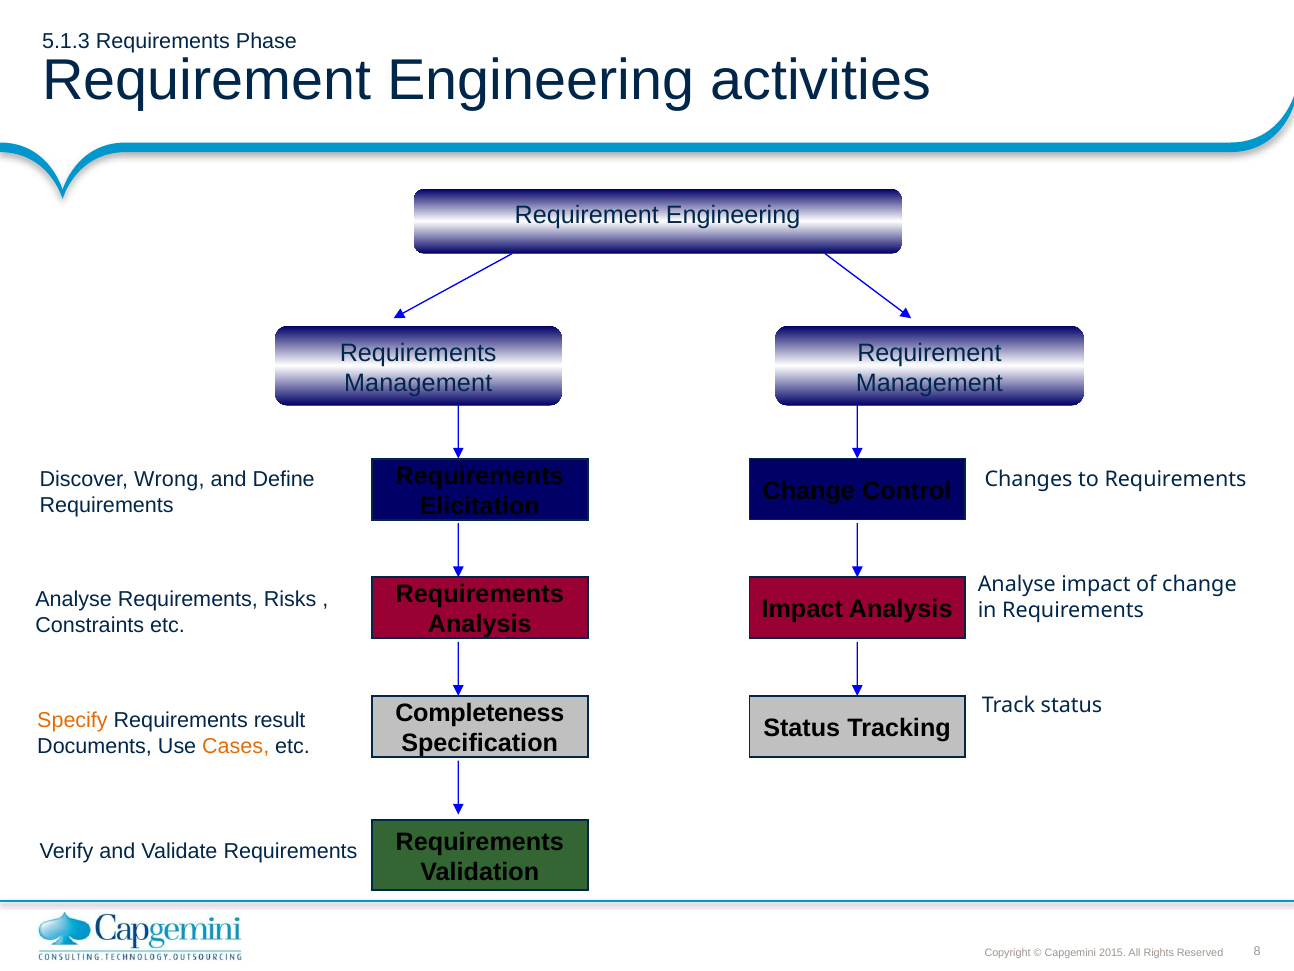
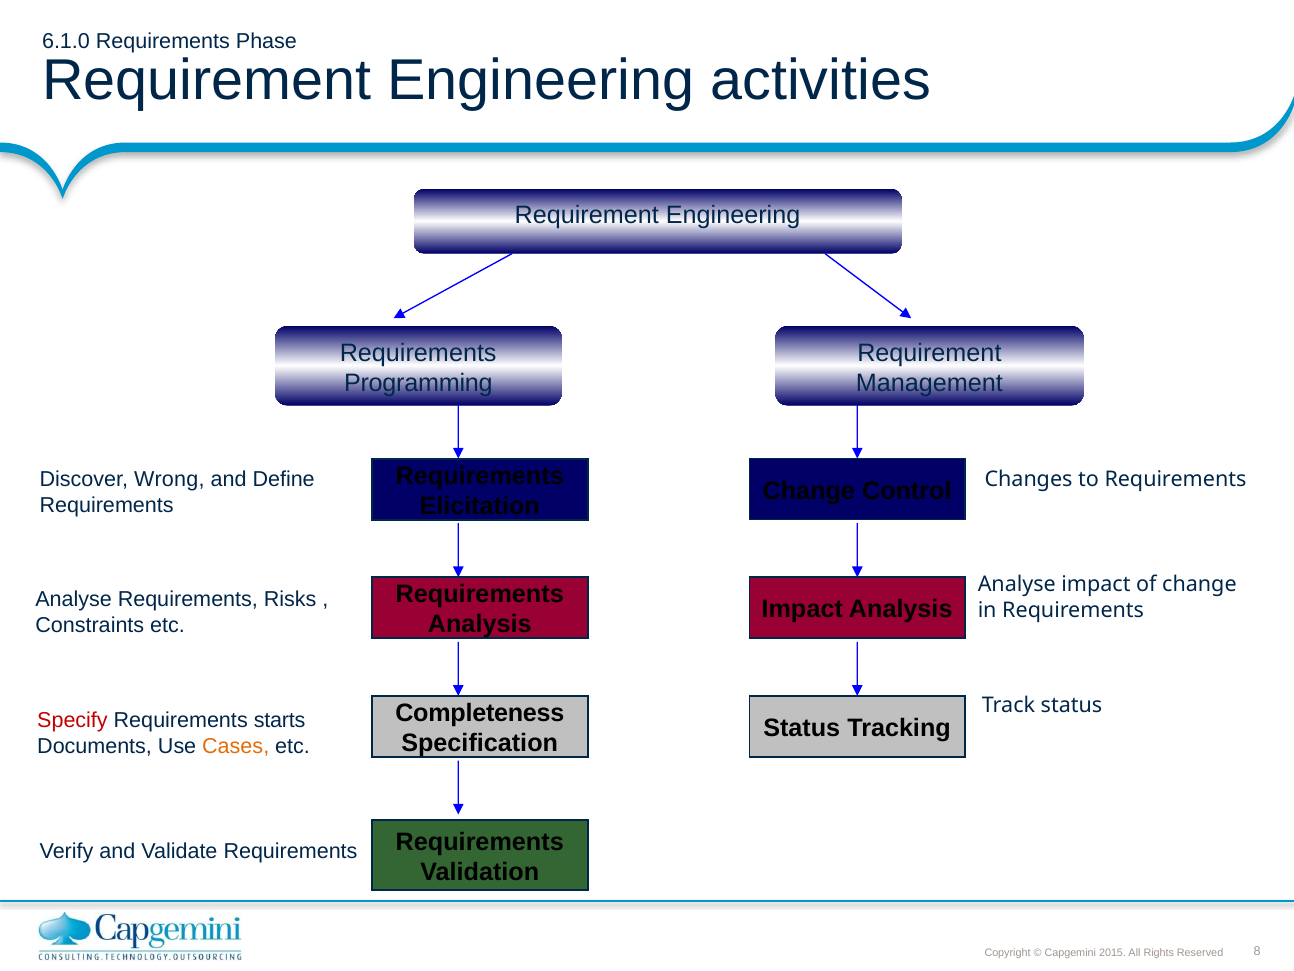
5.1.3: 5.1.3 -> 6.1.0 (66, 41)
Management: Management -> Programming (418, 383)
Specify colour: orange -> red (72, 720)
result: result -> starts (280, 720)
